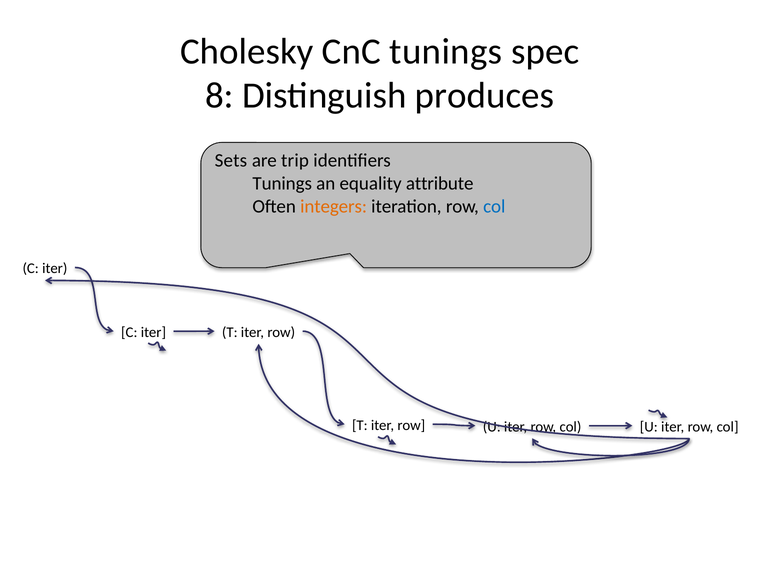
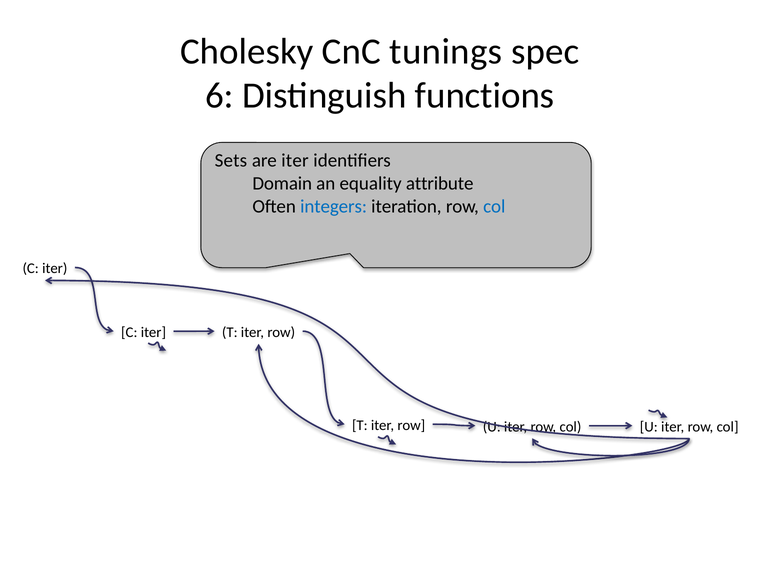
8: 8 -> 6 (220, 96)
produces: produces -> functions (485, 96)
are trip: trip -> iter (295, 161)
Tunings: Tunings -> Domain (282, 184)
integers colour: orange -> blue (334, 206)
